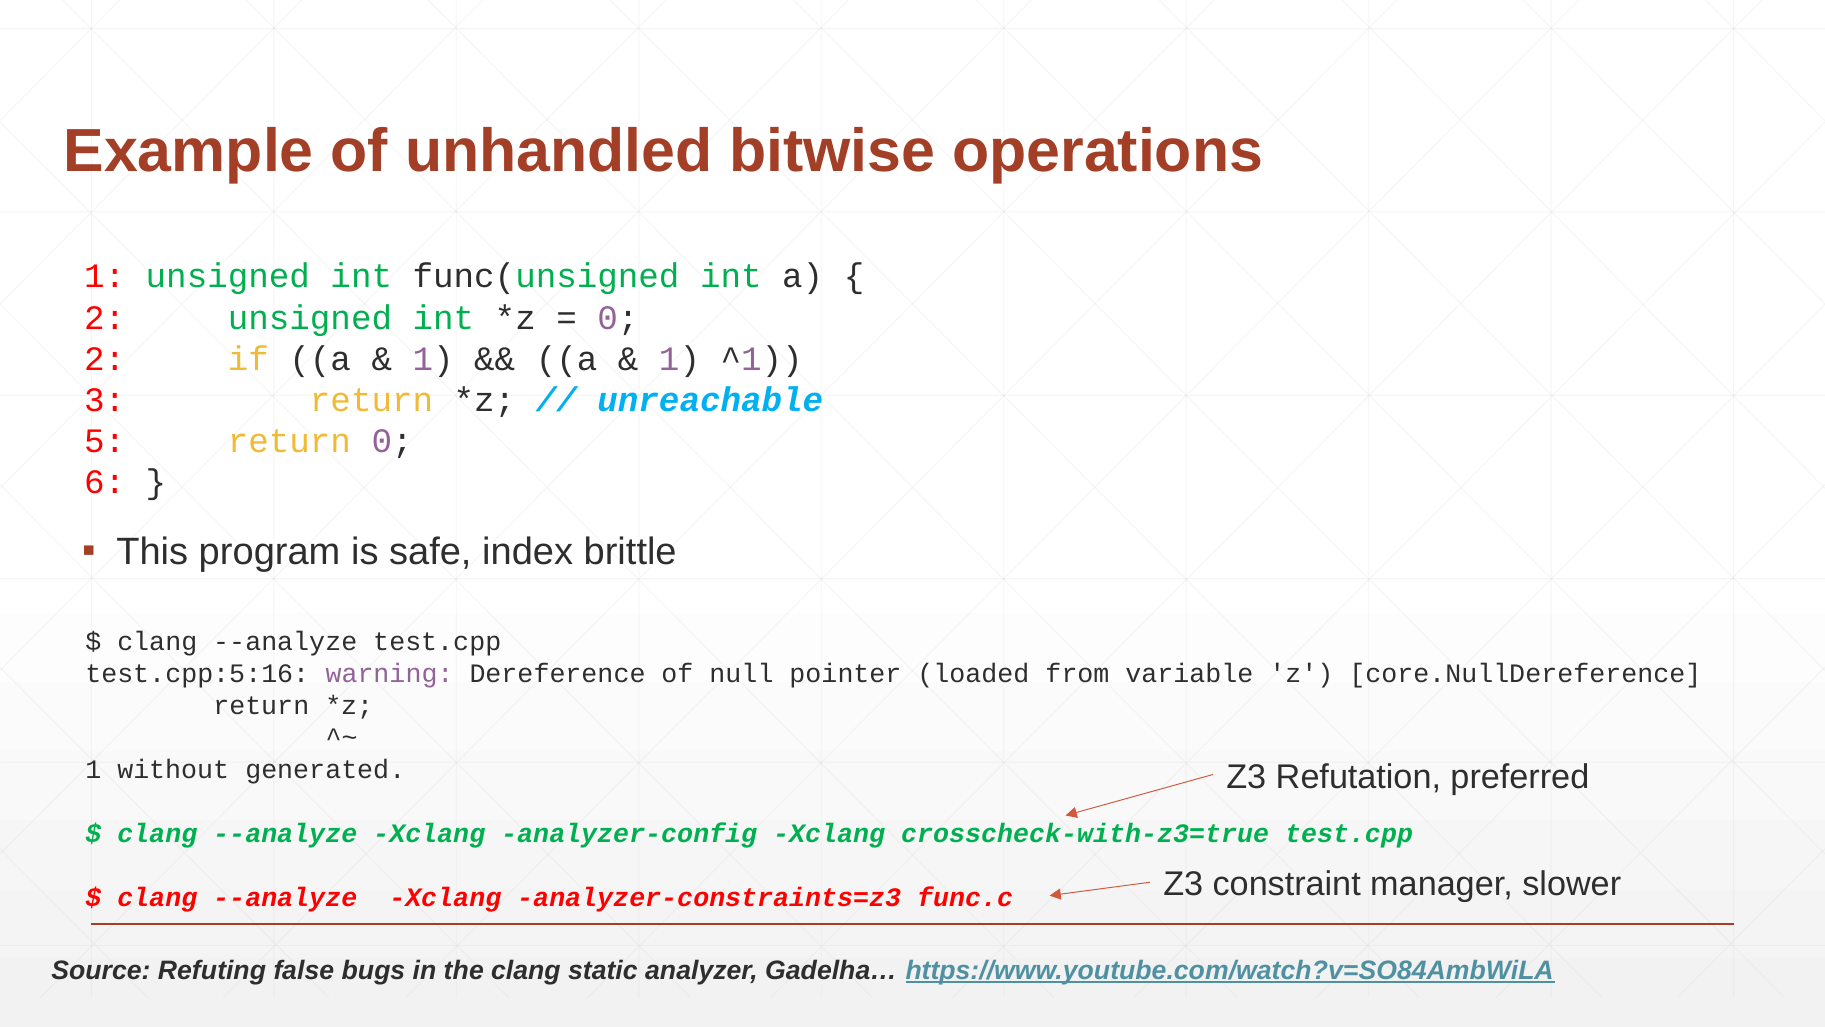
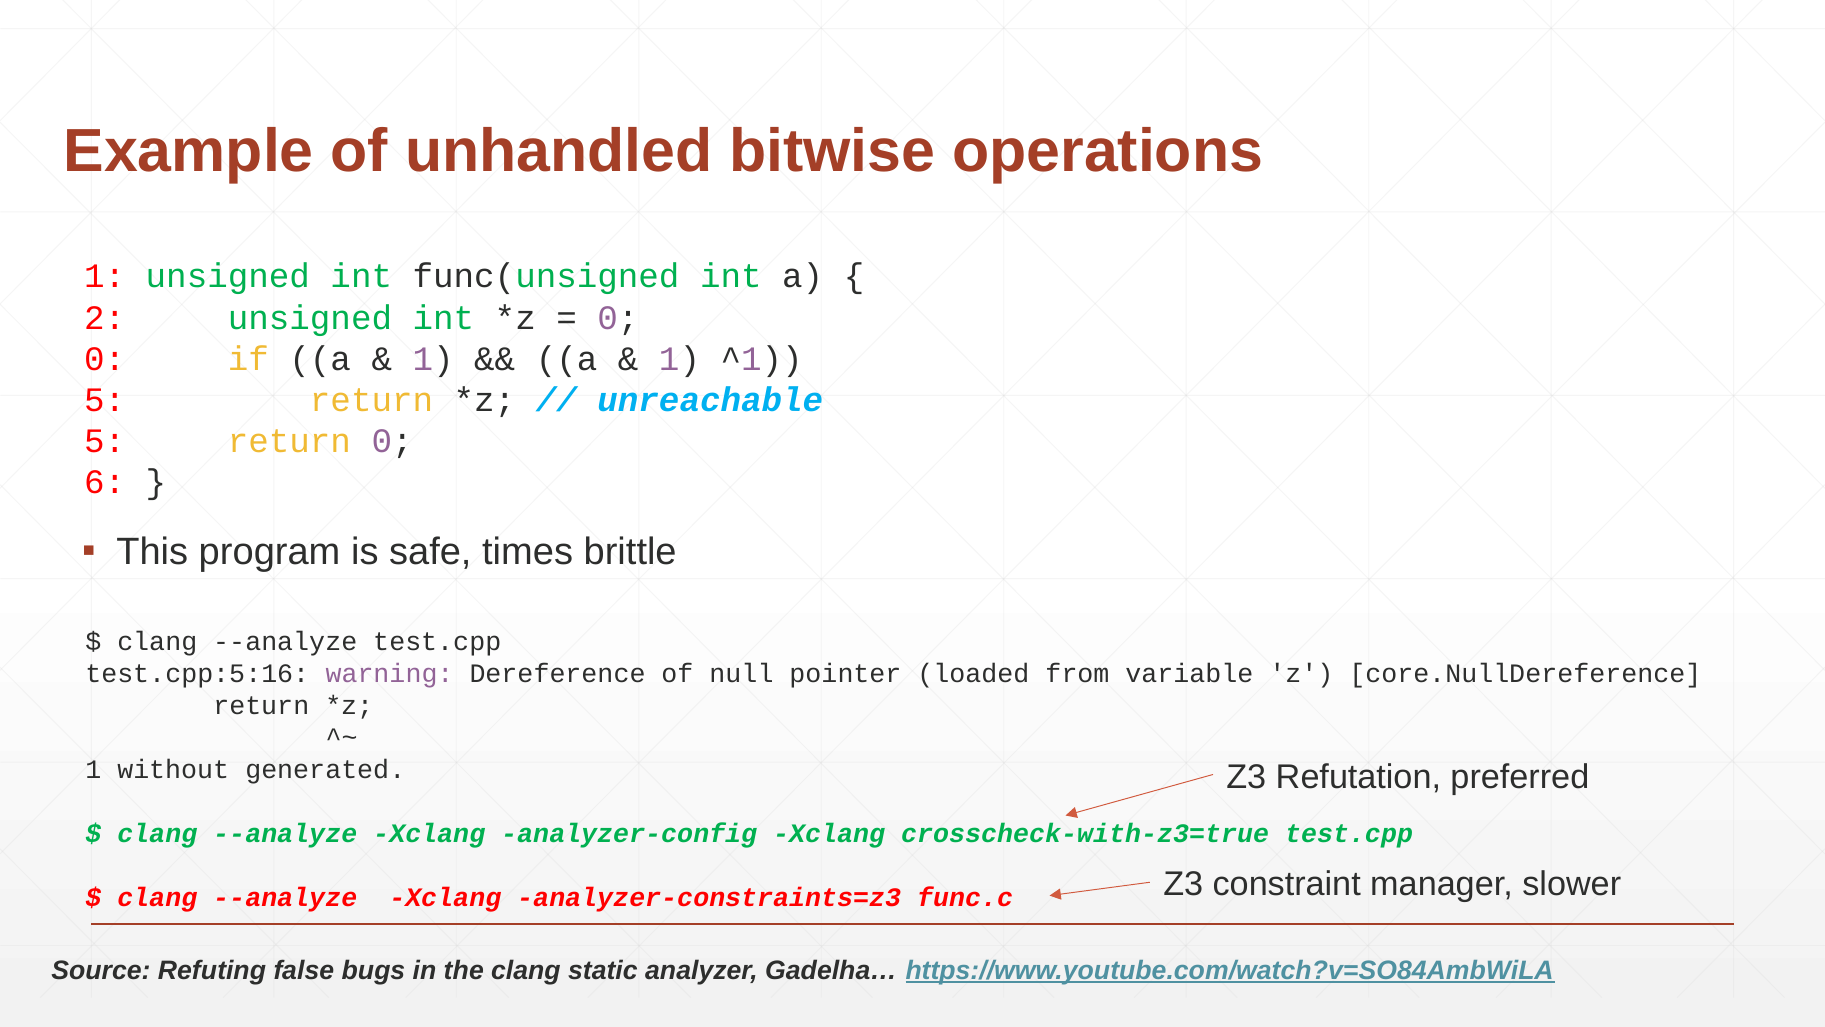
2: 2 -> 0 (105, 359)
3: 3 -> 5 (105, 400)
index: index -> times (528, 551)
